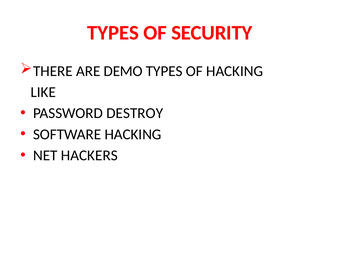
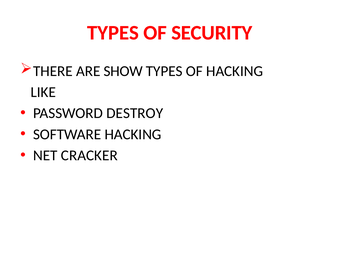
DEMO: DEMO -> SHOW (123, 71)
HACKERS: HACKERS -> CRACKER (89, 156)
